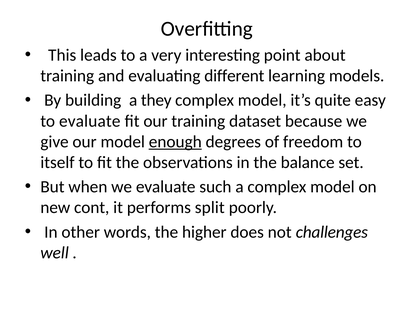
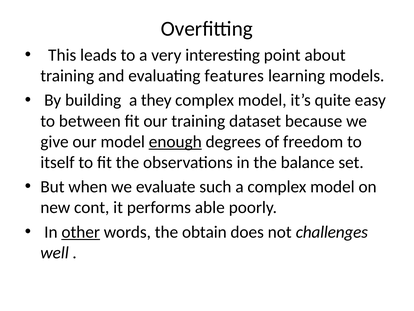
different: different -> features (234, 76)
to evaluate: evaluate -> between (90, 121)
split: split -> able (210, 207)
other underline: none -> present (81, 232)
higher: higher -> obtain (204, 232)
